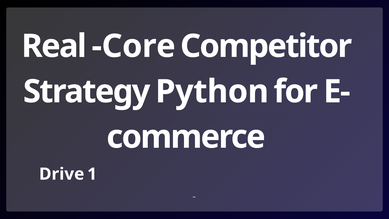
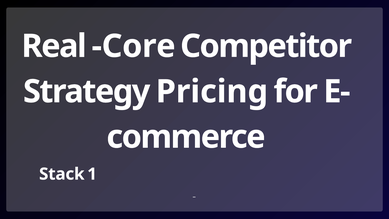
Python: Python -> Pricing (212, 92)
Drive: Drive -> Stack (62, 174)
